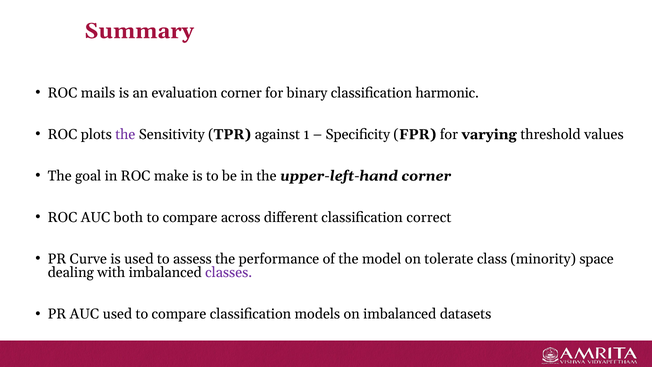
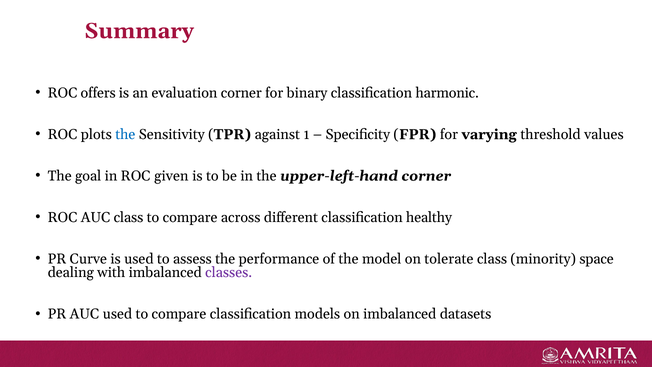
mails: mails -> offers (98, 93)
the colour: purple -> blue (125, 134)
make: make -> given (171, 176)
AUC both: both -> class (129, 217)
correct: correct -> healthy (429, 217)
